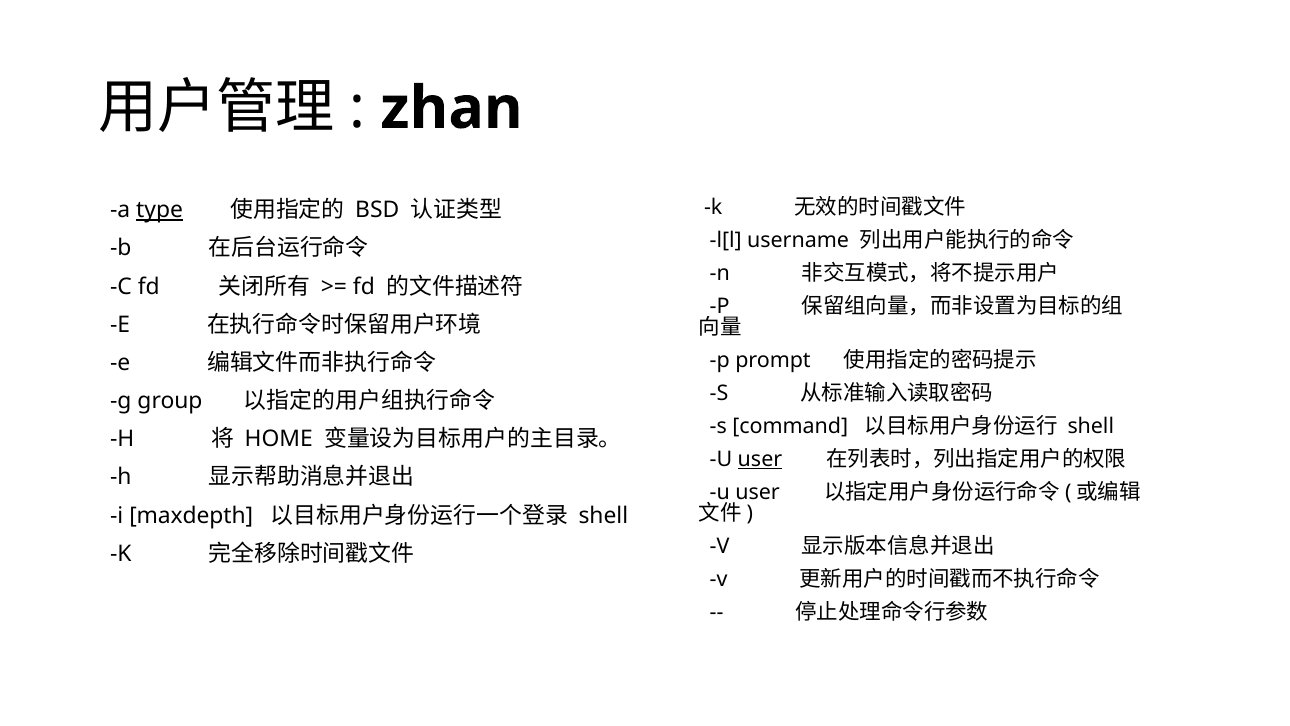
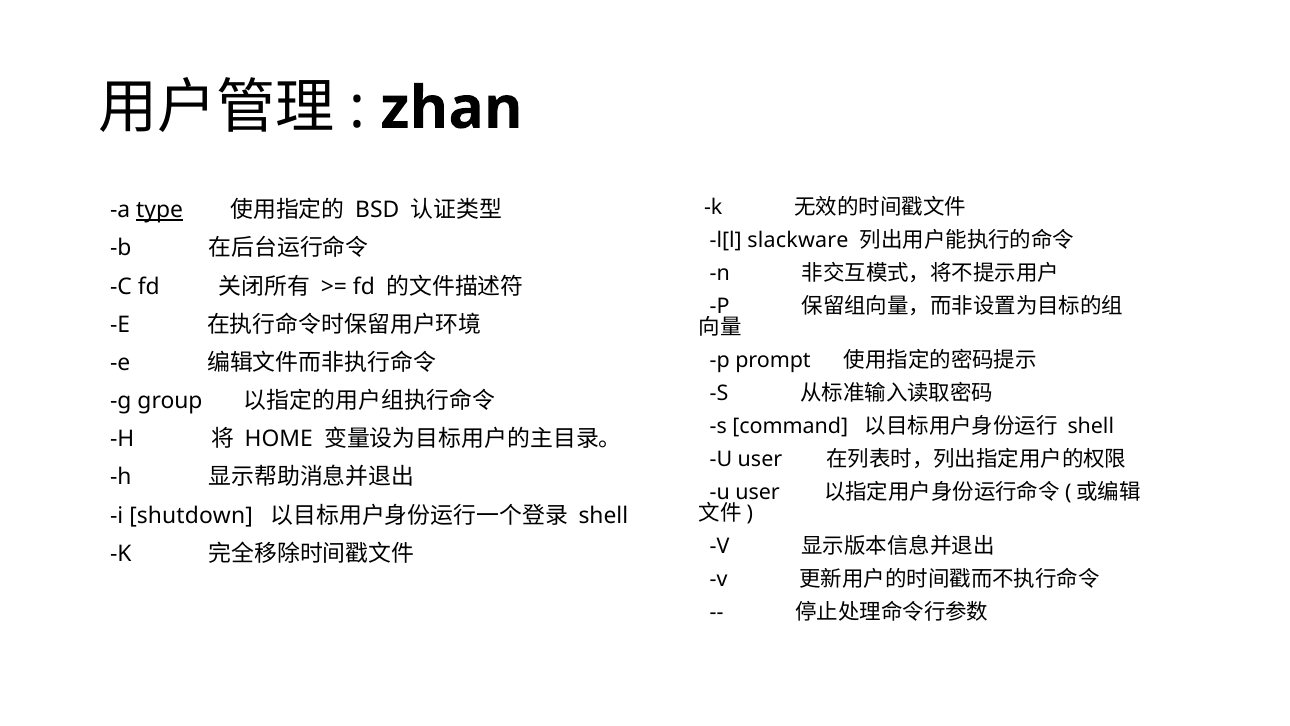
username: username -> slackware (798, 241)
user underline: present -> none (760, 459)
maxdepth: maxdepth -> shutdown (191, 515)
